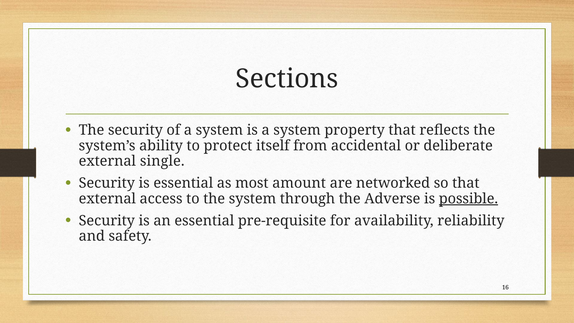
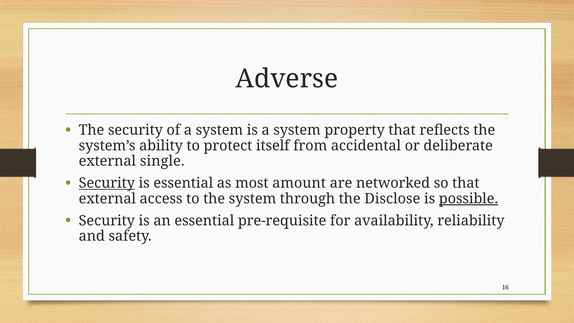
Sections: Sections -> Adverse (287, 79)
Security underline: none -> present (107, 183)
Adverse: Adverse -> Disclose (392, 199)
